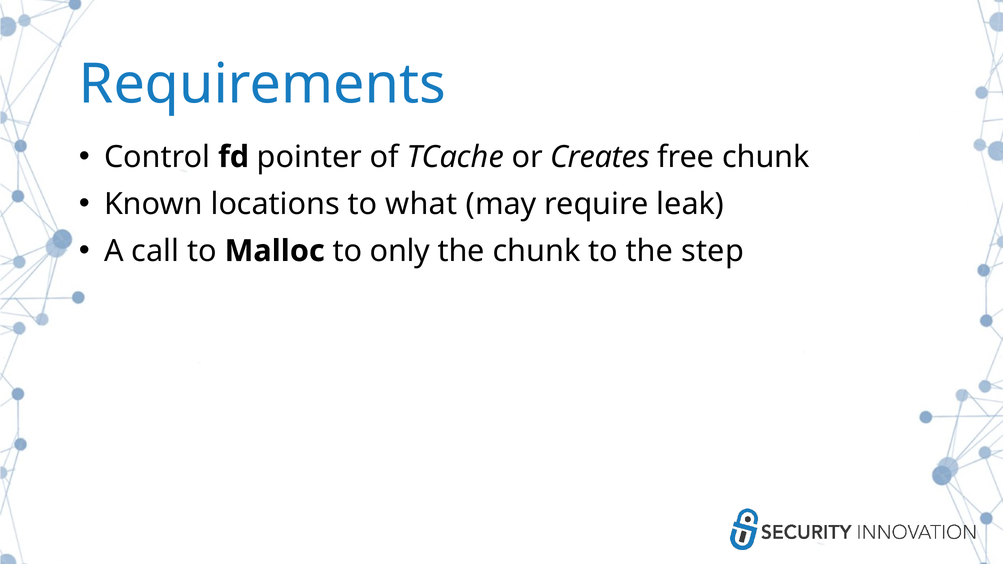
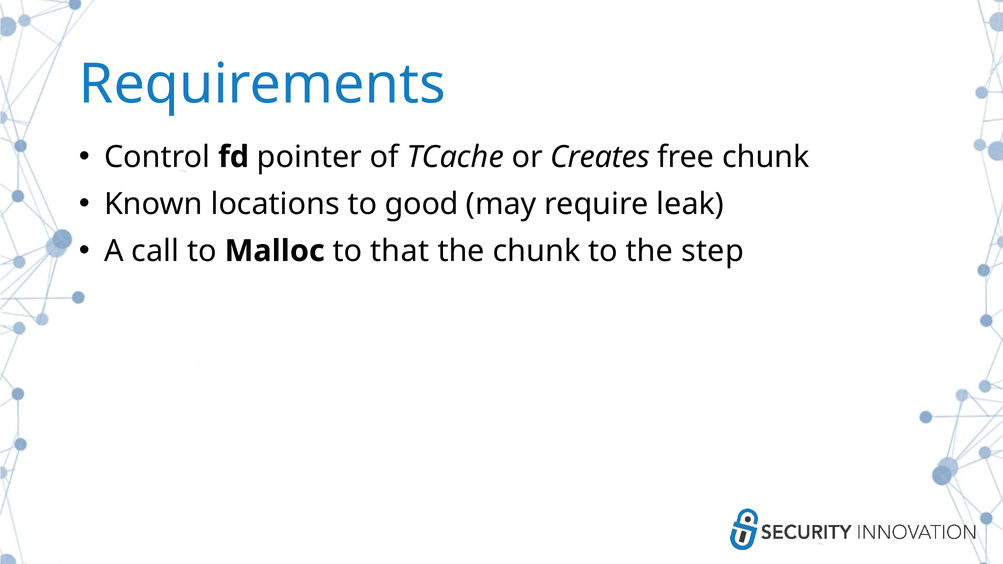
what: what -> good (422, 204)
only: only -> that (400, 251)
